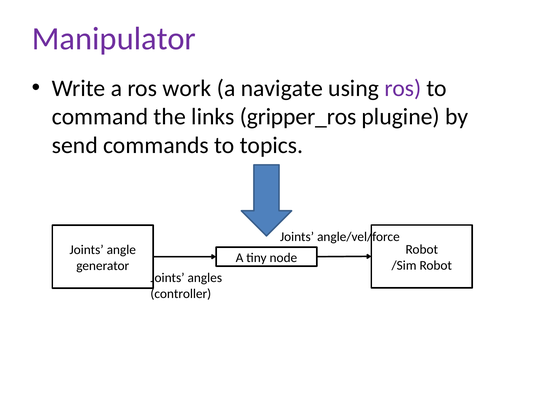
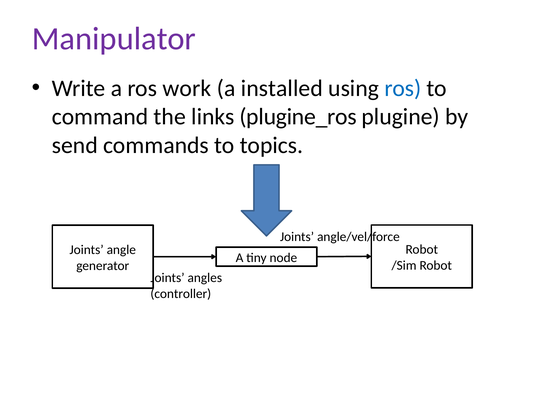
navigate: navigate -> installed (282, 88)
ros colour: purple -> blue (403, 88)
gripper_ros: gripper_ros -> plugine_ros (298, 117)
